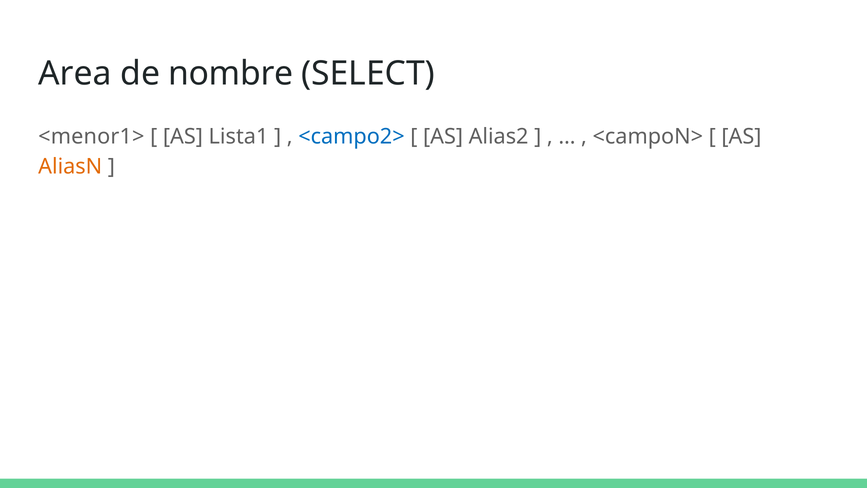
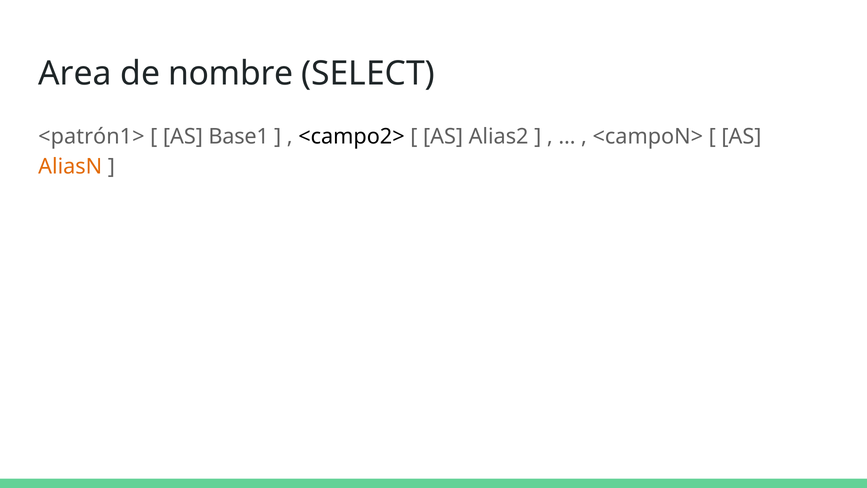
<menor1>: <menor1> -> <patrón1> (91, 136)
Lista1: Lista1 -> Base1 (239, 136)
<campo2> colour: blue -> black (351, 136)
